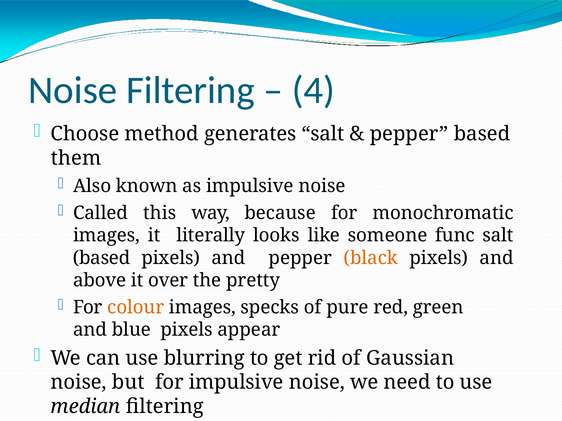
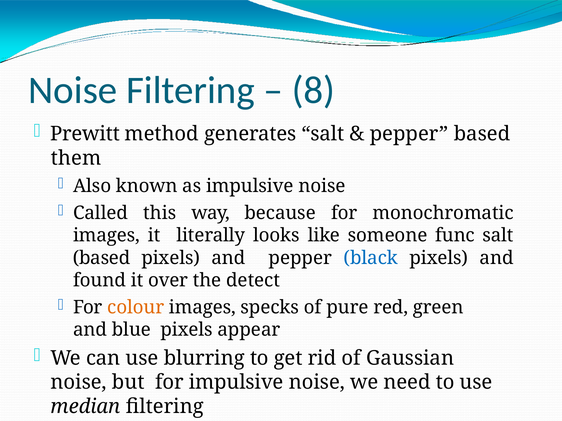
4: 4 -> 8 (313, 90)
Choose: Choose -> Prewitt (85, 134)
black colour: orange -> blue (371, 258)
above: above -> found (99, 281)
pretty: pretty -> detect (253, 281)
